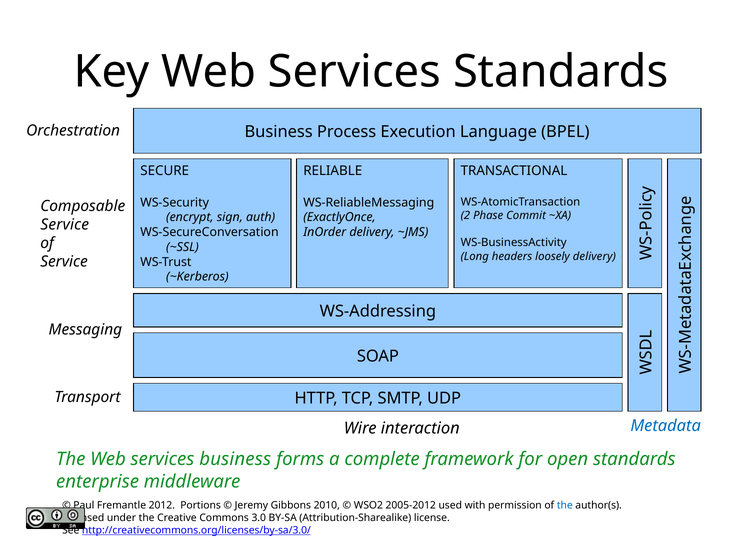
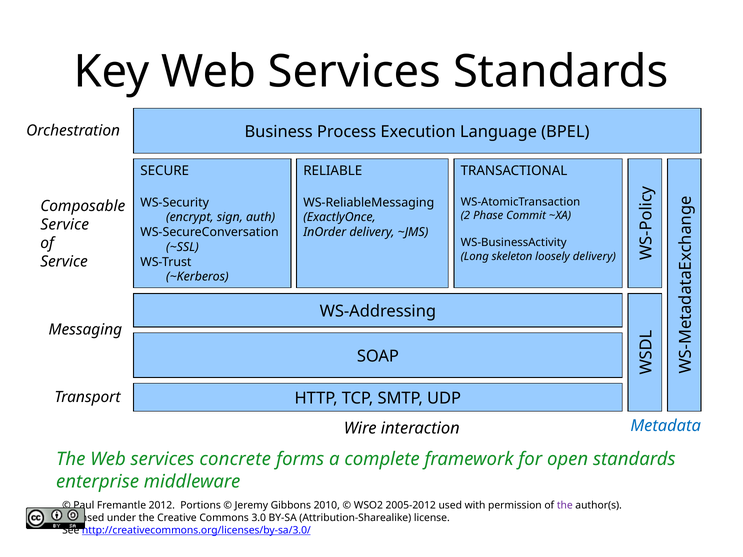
headers: headers -> skeleton (512, 256)
services business: business -> concrete (235, 460)
the colour: blue -> purple (565, 506)
